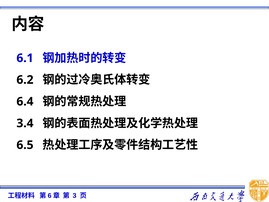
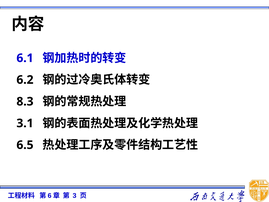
6.4: 6.4 -> 8.3 (25, 101)
3.4: 3.4 -> 3.1 (25, 123)
